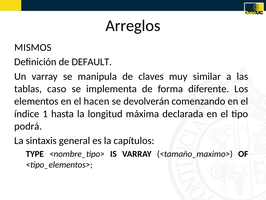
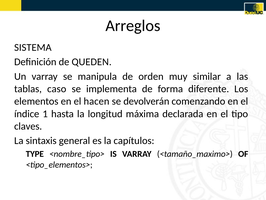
MISMOS: MISMOS -> SISTEMA (33, 47)
DEFAULT: DEFAULT -> QUEDEN (92, 62)
claves: claves -> orden (151, 76)
podrá: podrá -> claves (28, 126)
